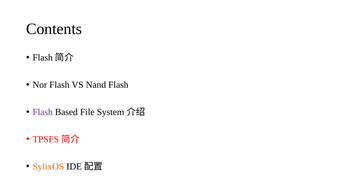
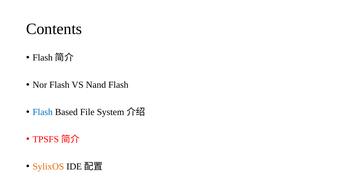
Flash colour: purple -> blue (43, 112)
